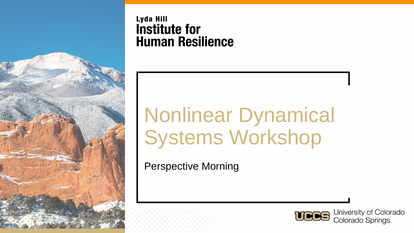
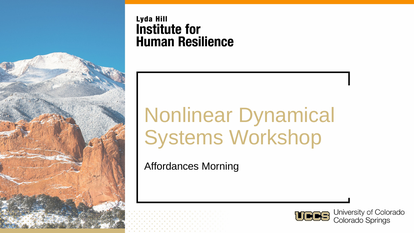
Perspective: Perspective -> Affordances (171, 166)
